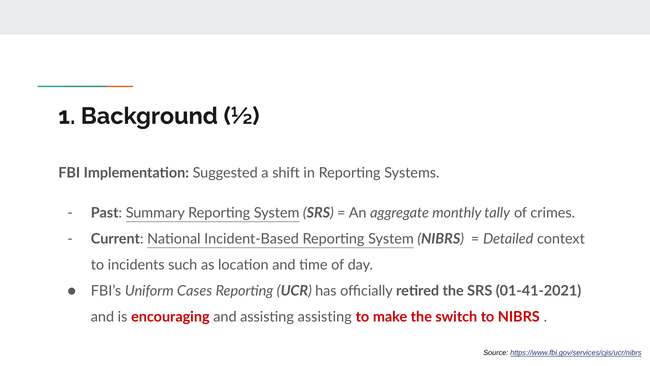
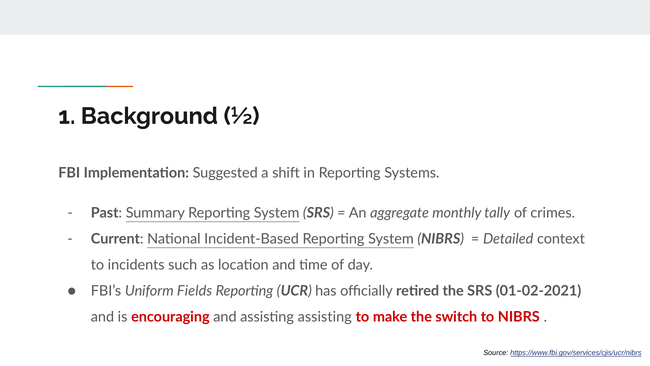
Cases: Cases -> Fields (195, 291)
01-41-2021: 01-41-2021 -> 01-02-2021 (539, 291)
